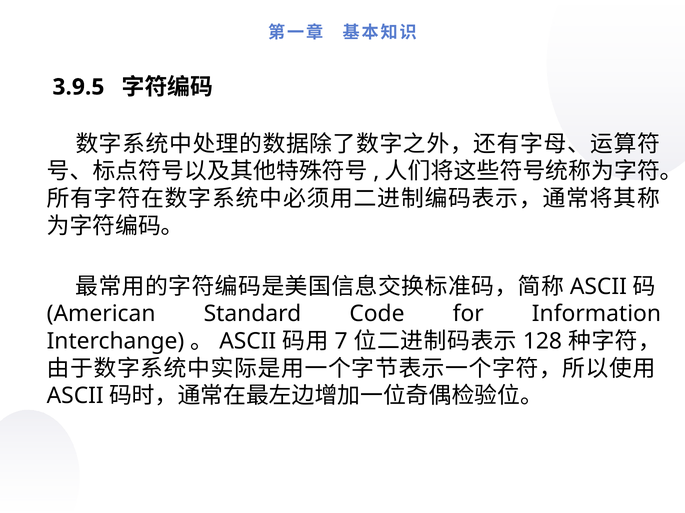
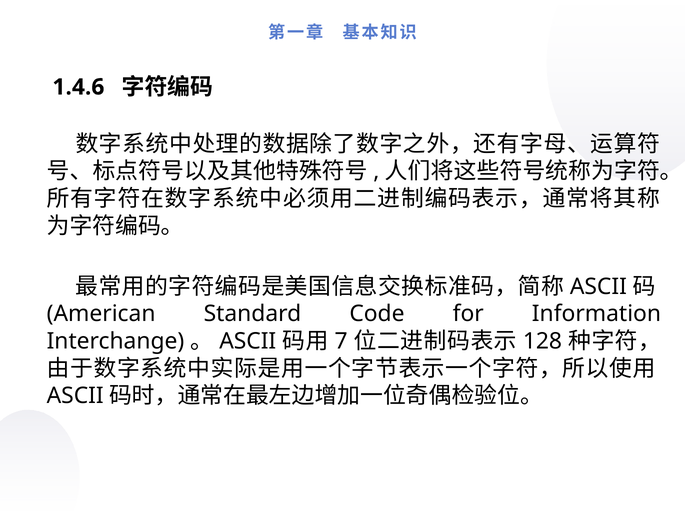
3.9.5: 3.9.5 -> 1.4.6 (78, 87)
